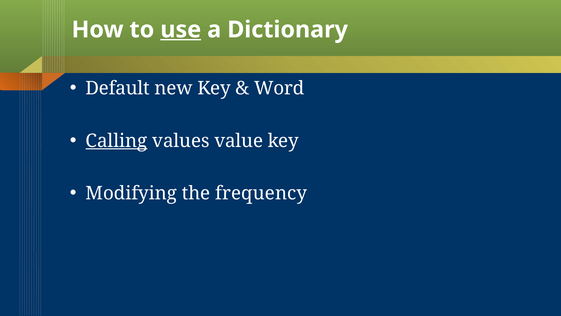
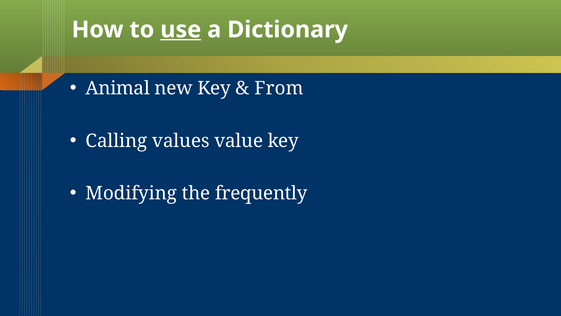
Default: Default -> Animal (118, 88)
Word: Word -> From (279, 88)
Calling underline: present -> none (116, 141)
frequency: frequency -> frequently (261, 193)
